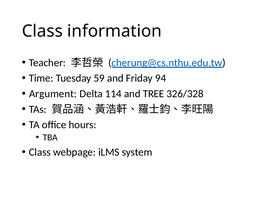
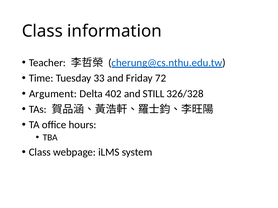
59: 59 -> 33 (99, 78)
94: 94 -> 72 (161, 78)
114: 114 -> 402 (113, 94)
TREE: TREE -> STILL (154, 94)
